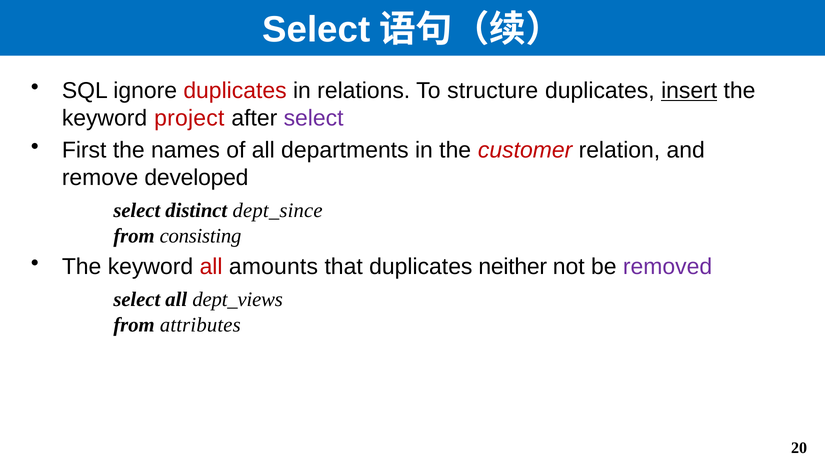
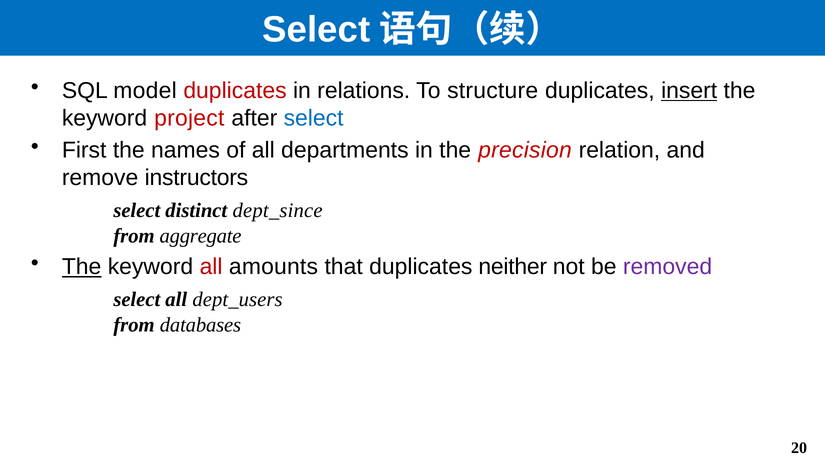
ignore: ignore -> model (145, 91)
select colour: purple -> blue (314, 118)
customer: customer -> precision (525, 150)
developed: developed -> instructors (196, 178)
consisting: consisting -> aggregate (201, 236)
The underline: none -> present (82, 267)
dept_views: dept_views -> dept_users (237, 300)
attributes: attributes -> databases (200, 325)
